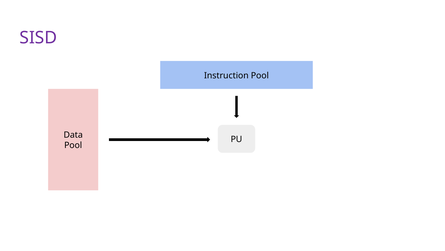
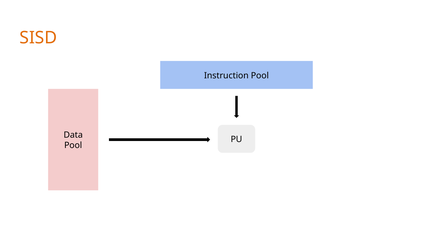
SISD colour: purple -> orange (38, 38)
